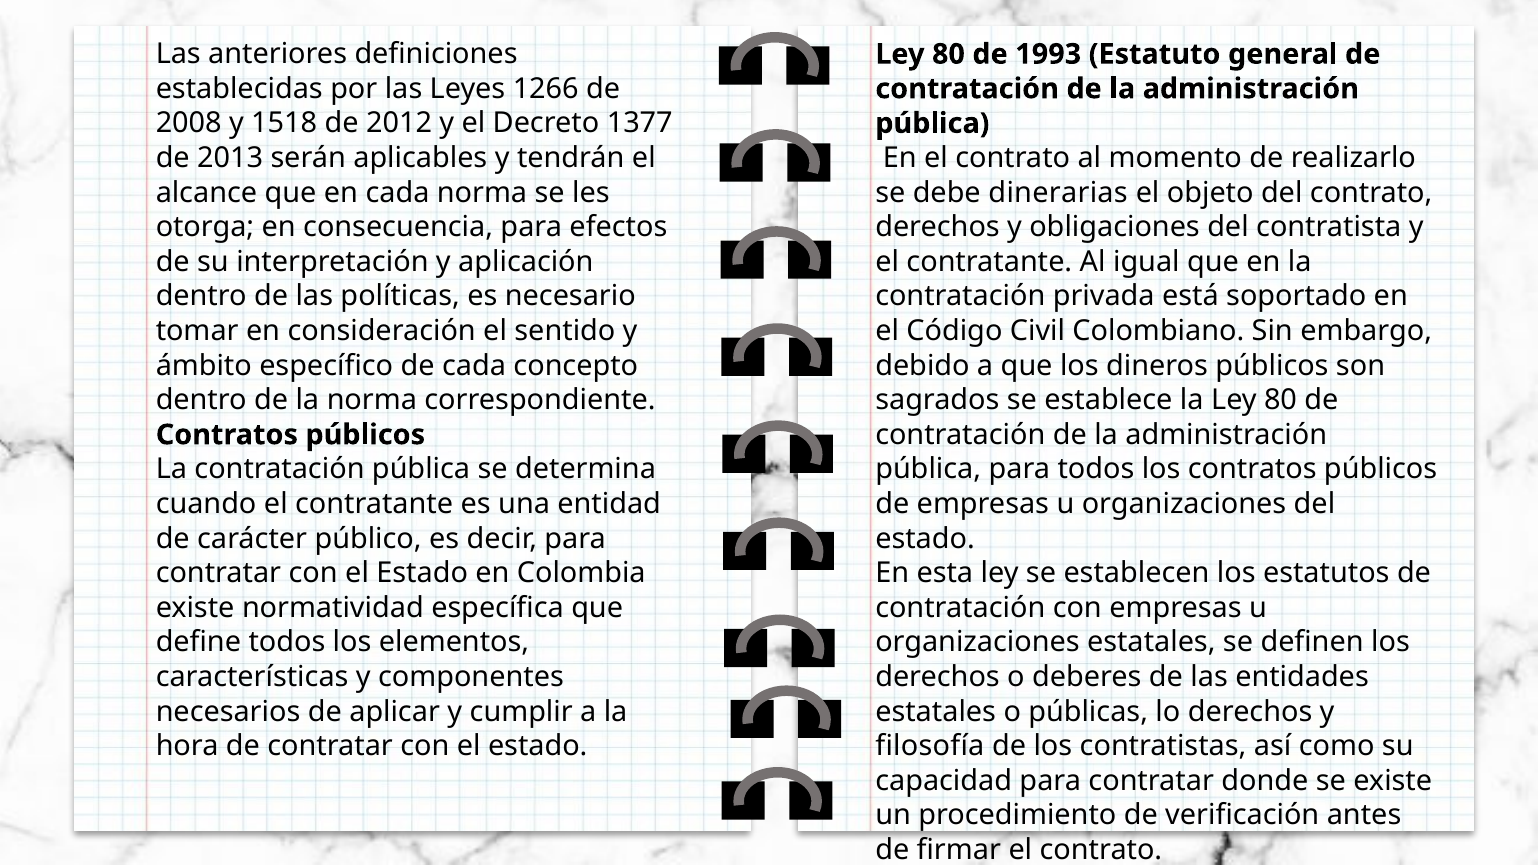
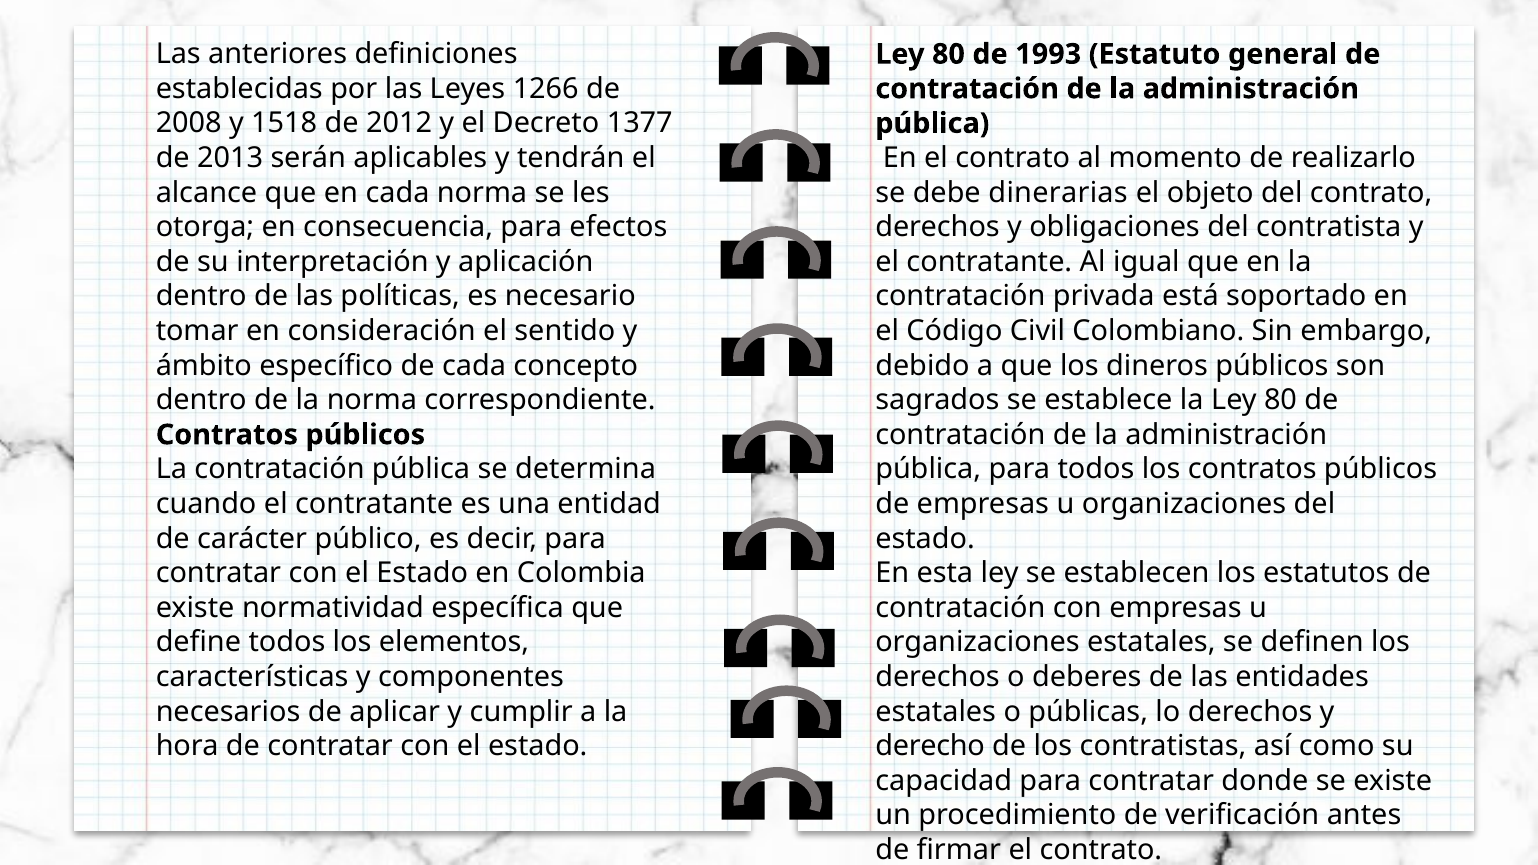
filosofía: filosofía -> derecho (930, 746)
